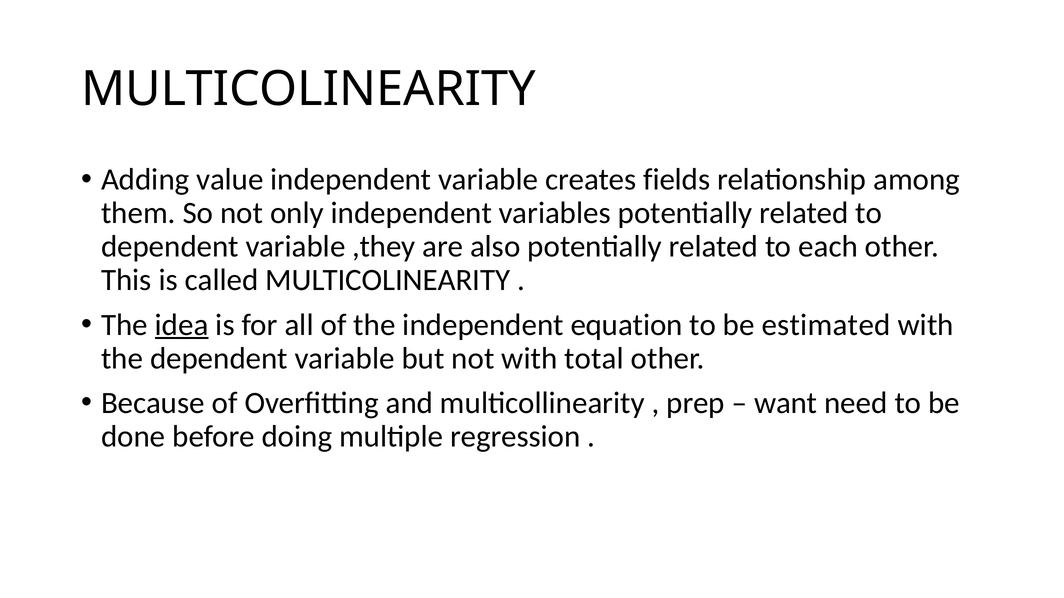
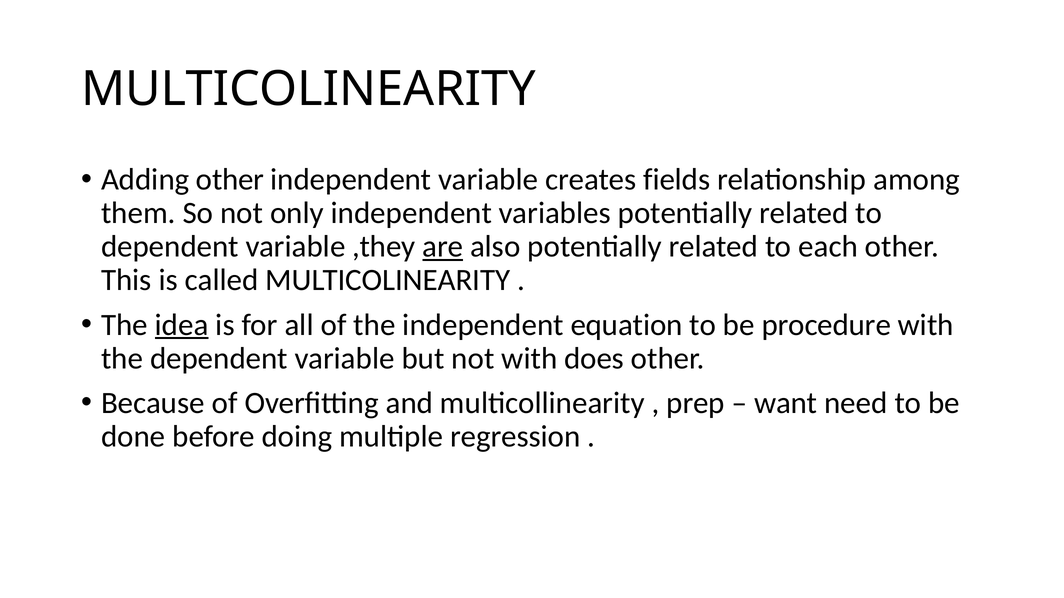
Adding value: value -> other (230, 180)
are underline: none -> present (443, 247)
estimated: estimated -> procedure (826, 325)
total: total -> does (594, 359)
